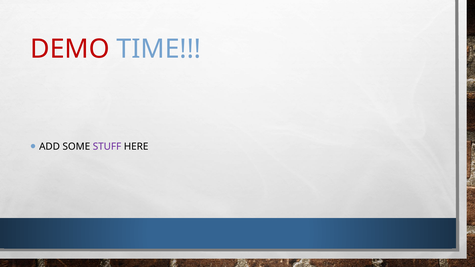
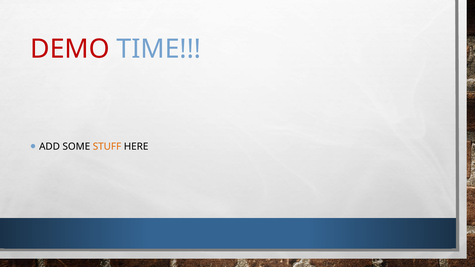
STUFF colour: purple -> orange (107, 147)
